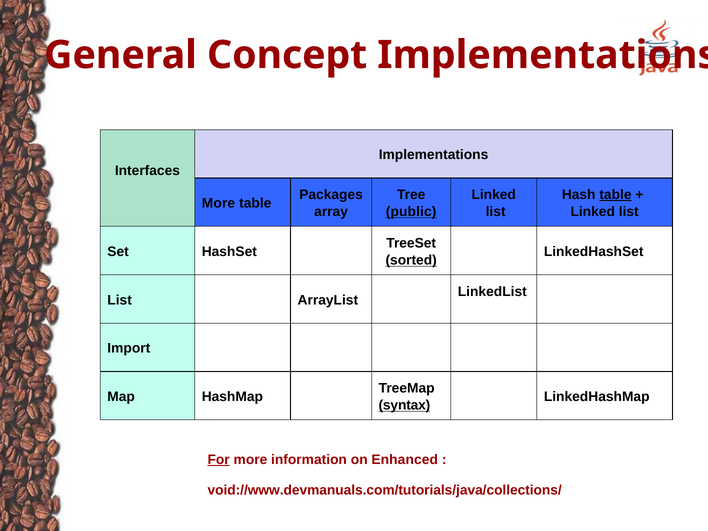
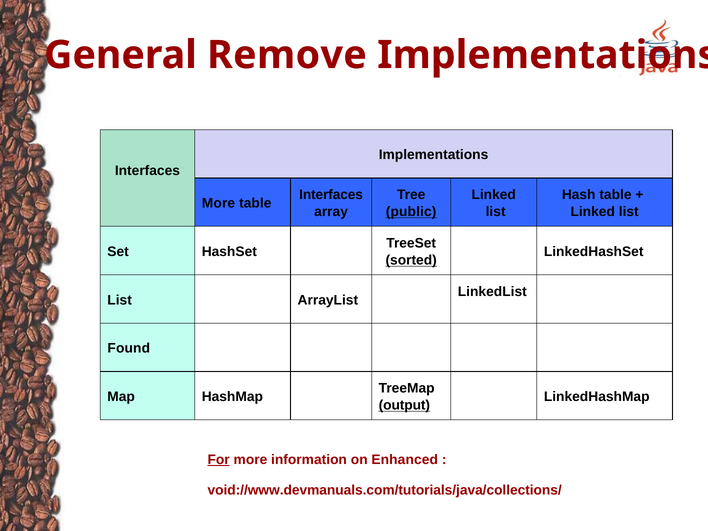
Concept: Concept -> Remove (287, 55)
Packages: Packages -> Interfaces (331, 195)
table underline: present -> none (615, 195)
Import: Import -> Found (129, 348)
syntax: syntax -> output (404, 405)
